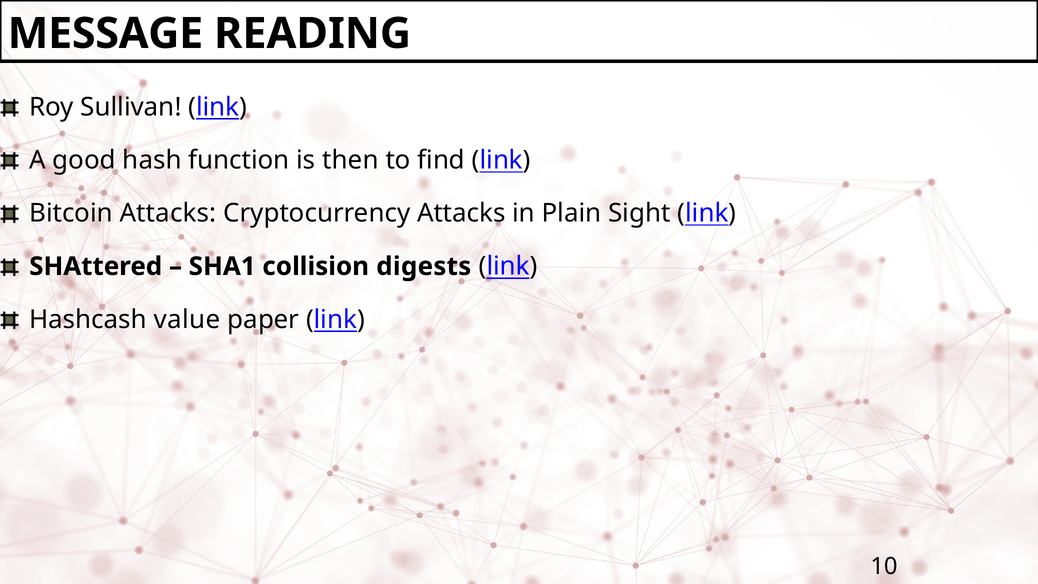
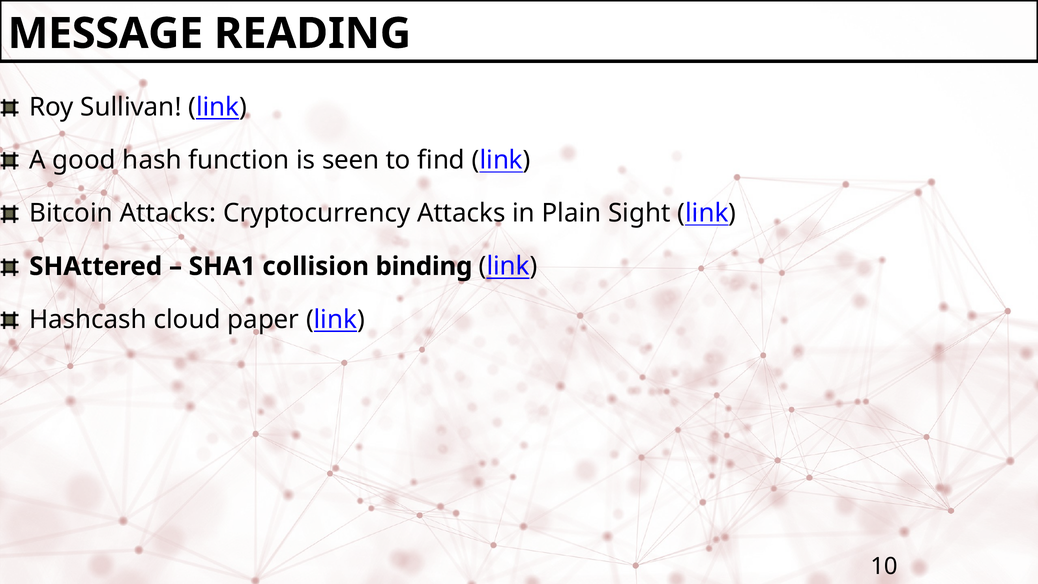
then: then -> seen (351, 160)
digests: digests -> binding (424, 266)
value: value -> cloud (187, 320)
